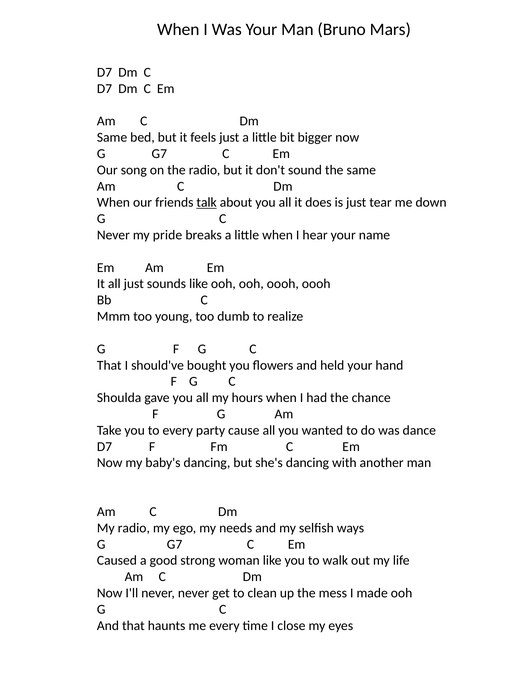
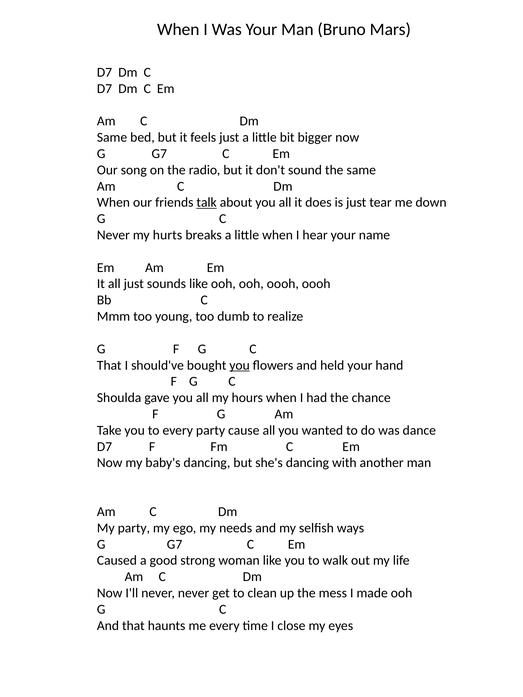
pride: pride -> hurts (167, 235)
you underline: none -> present (240, 365)
My radio: radio -> party (134, 528)
